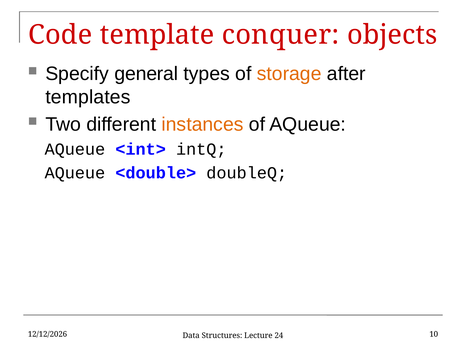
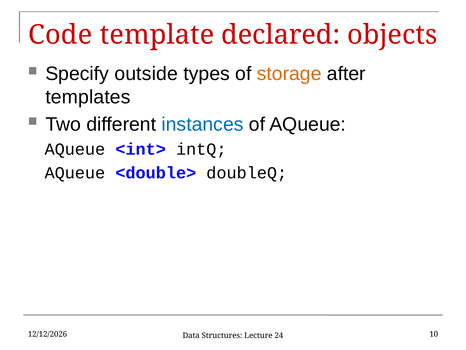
conquer: conquer -> declared (281, 35)
general: general -> outside (146, 74)
instances colour: orange -> blue (203, 124)
